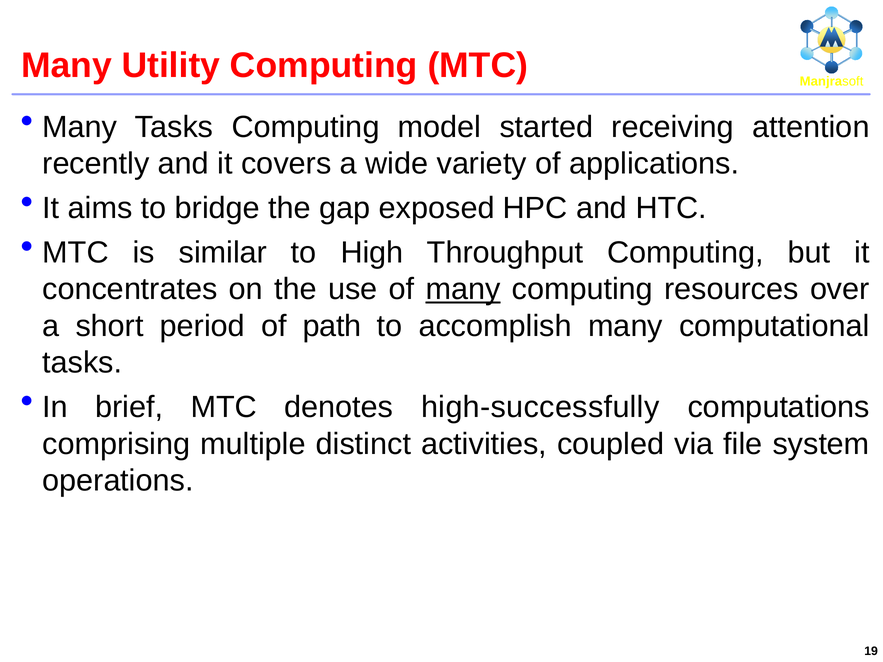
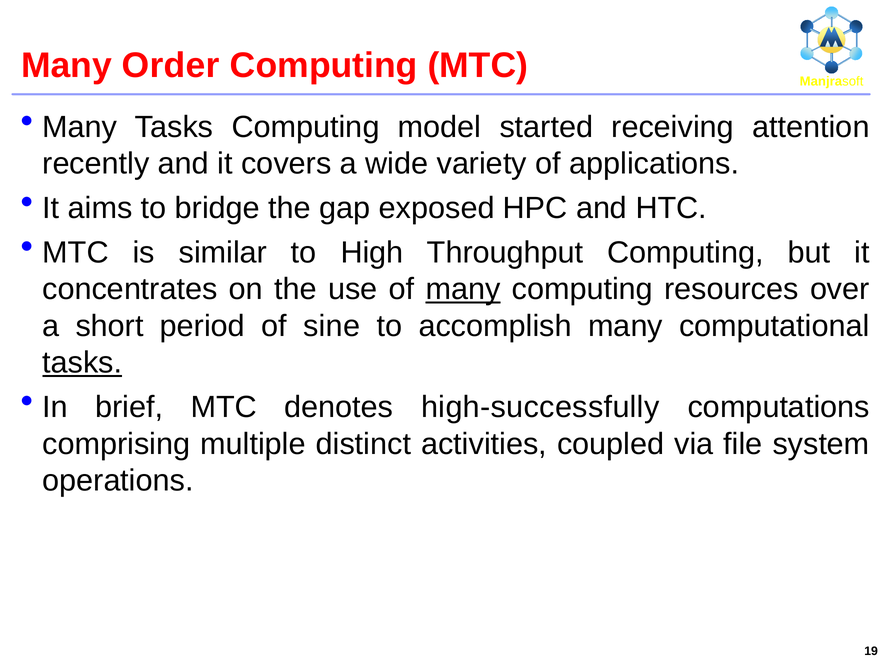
Utility: Utility -> Order (171, 66)
path: path -> sine (332, 326)
tasks underline: none -> present (82, 363)
